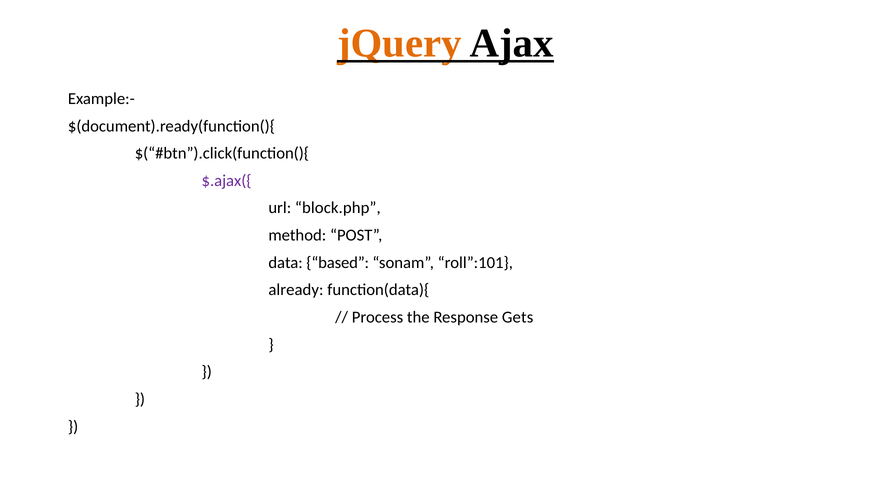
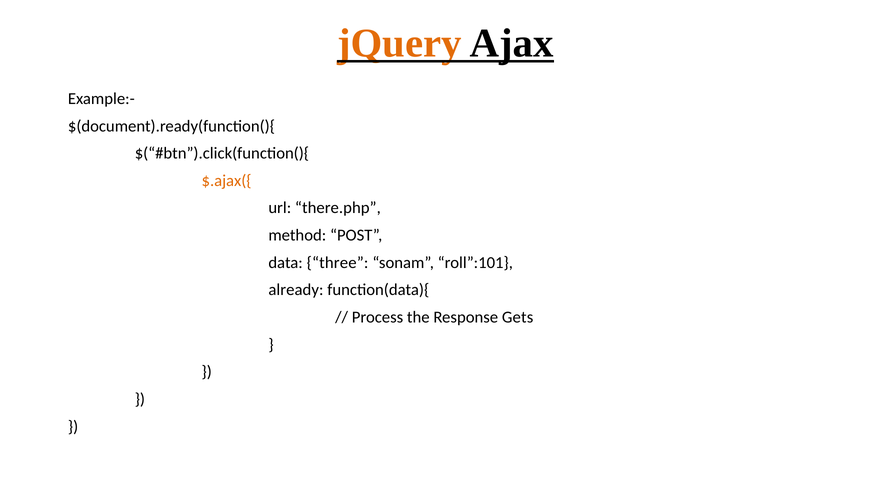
$.ajax({ colour: purple -> orange (227, 181)
block.php: block.php -> there.php (338, 208)
based: based -> three (338, 263)
